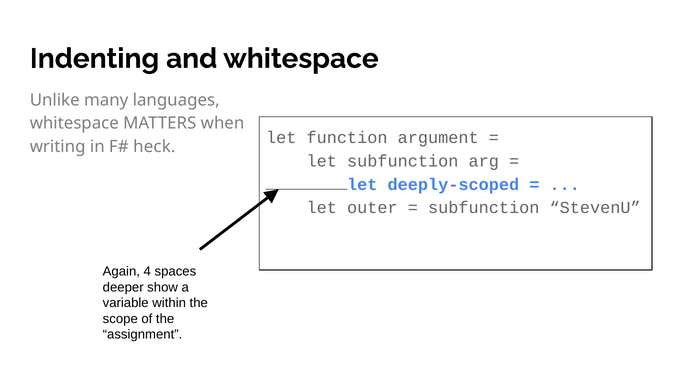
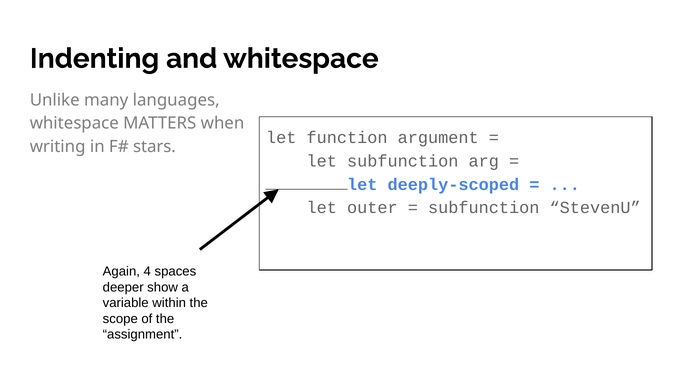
heck: heck -> stars (154, 147)
